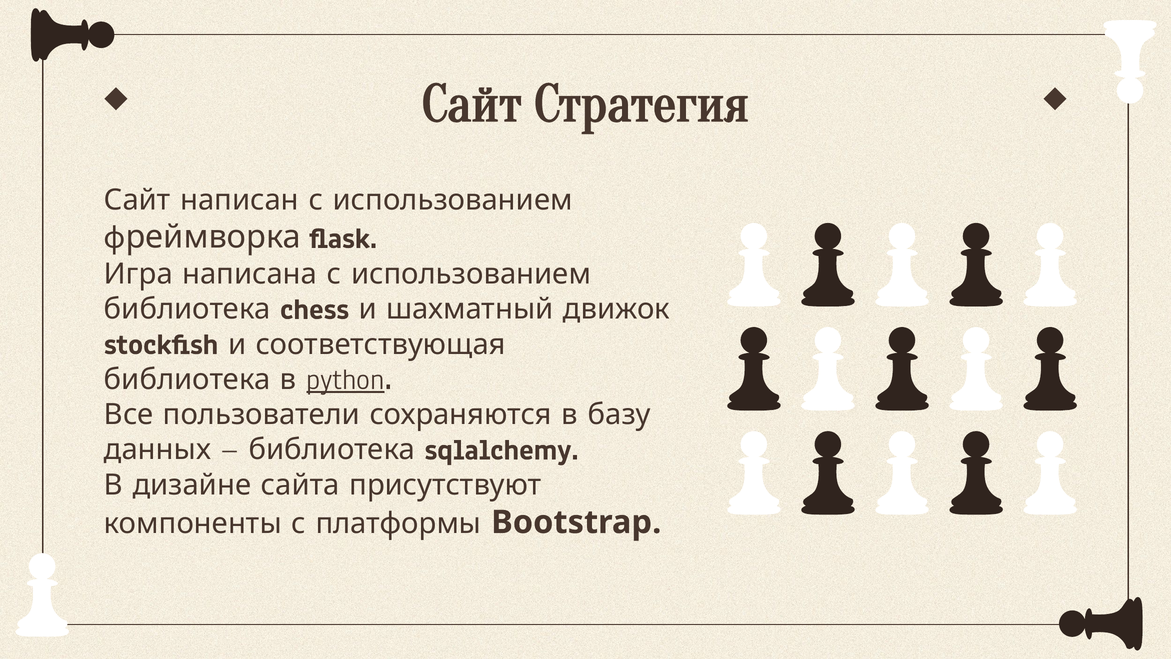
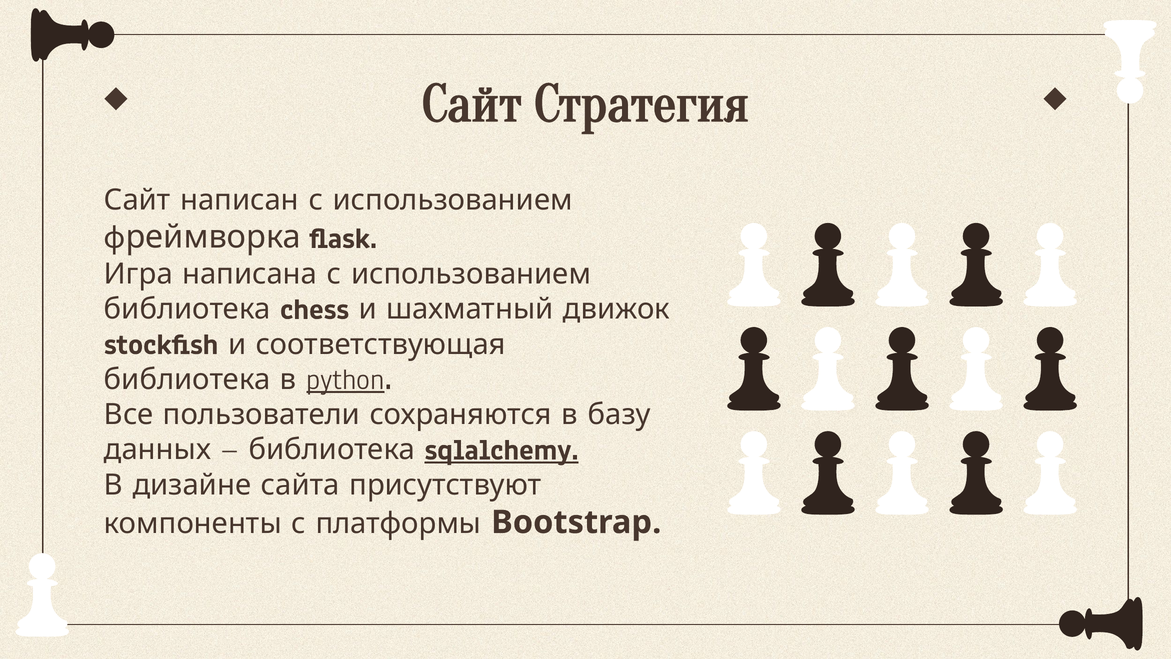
sqlalchemy underline: none -> present (502, 450)
